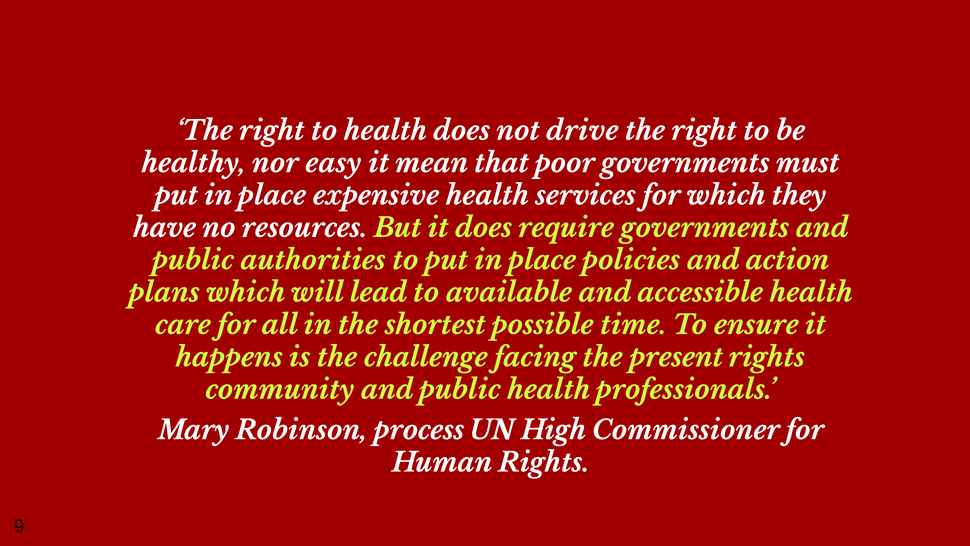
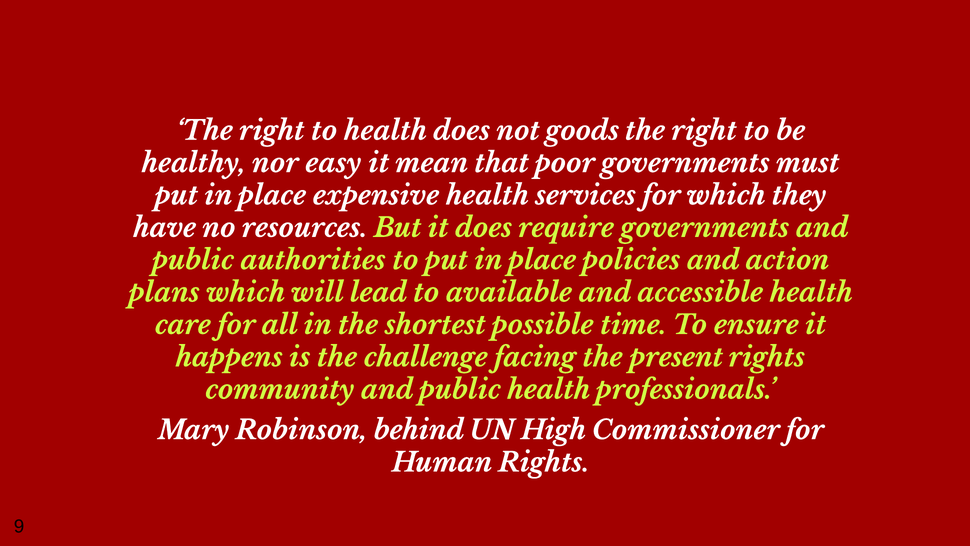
drive: drive -> goods (583, 131)
process: process -> behind (419, 430)
